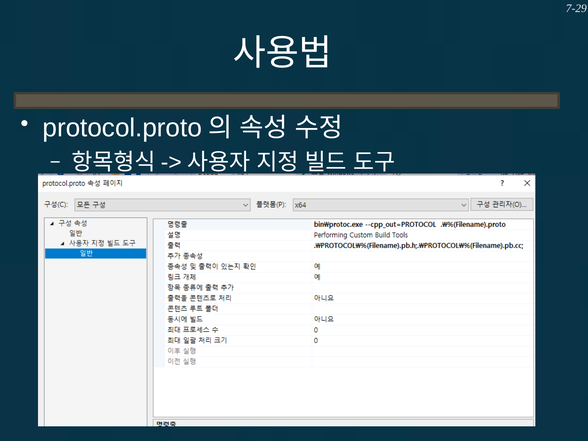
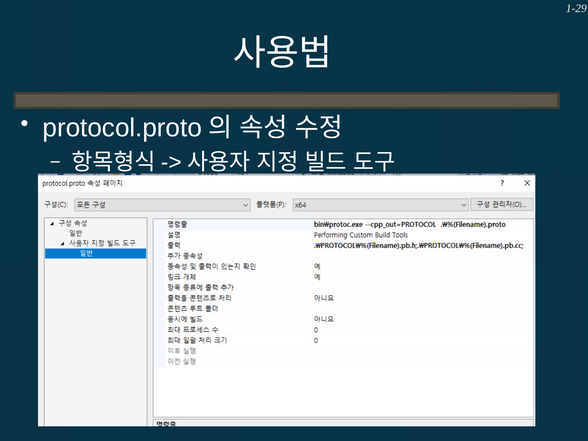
7-29: 7-29 -> 1-29 (576, 8)
